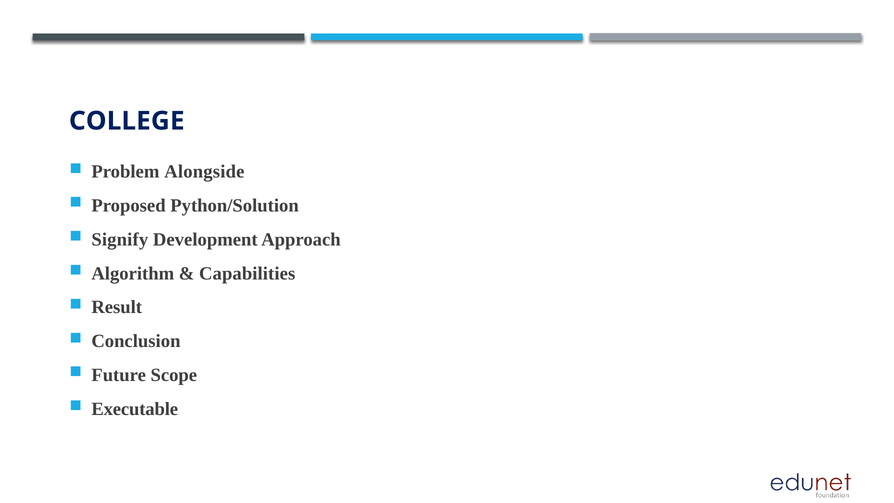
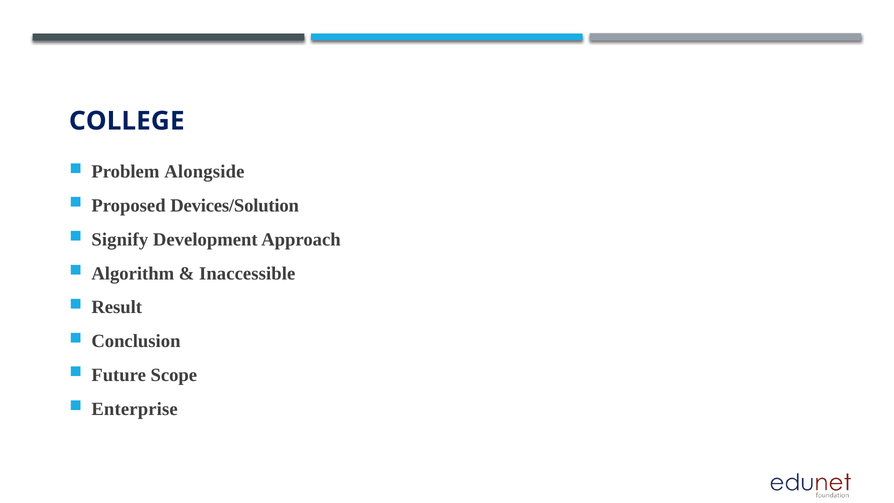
Python/Solution: Python/Solution -> Devices/Solution (235, 206)
Capabilities: Capabilities -> Inaccessible (247, 273)
Executable: Executable -> Enterprise (135, 409)
